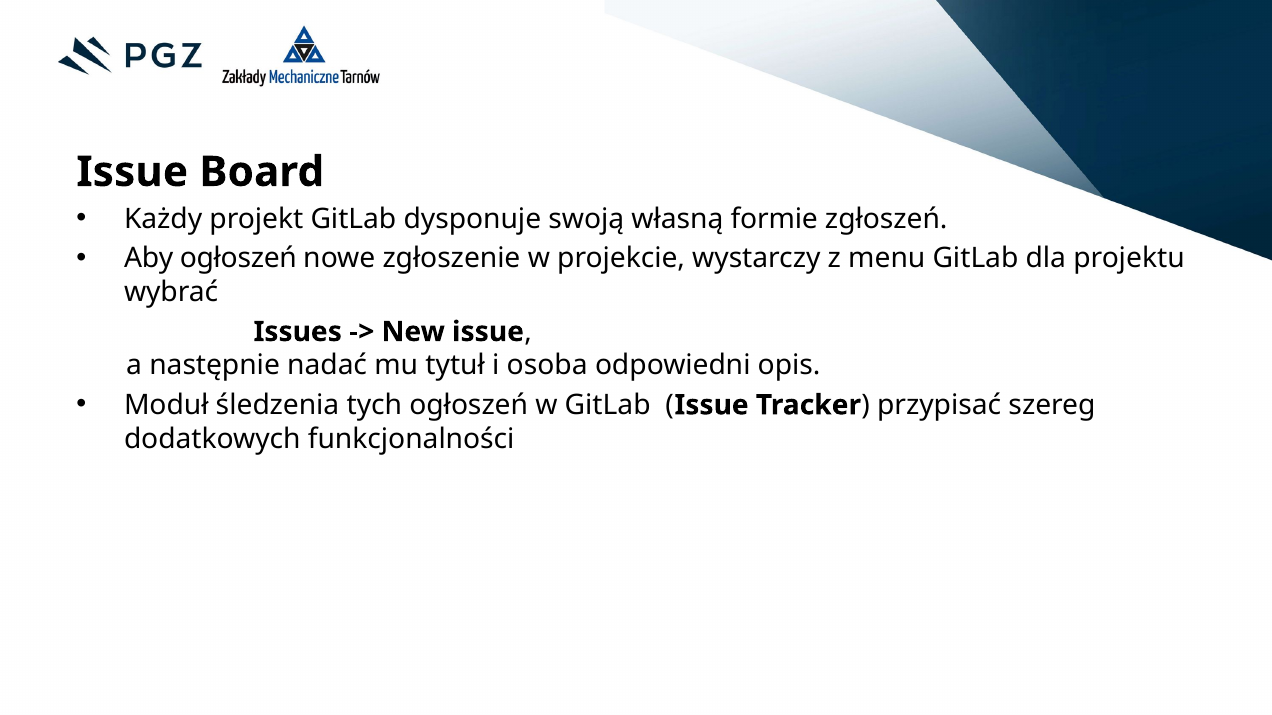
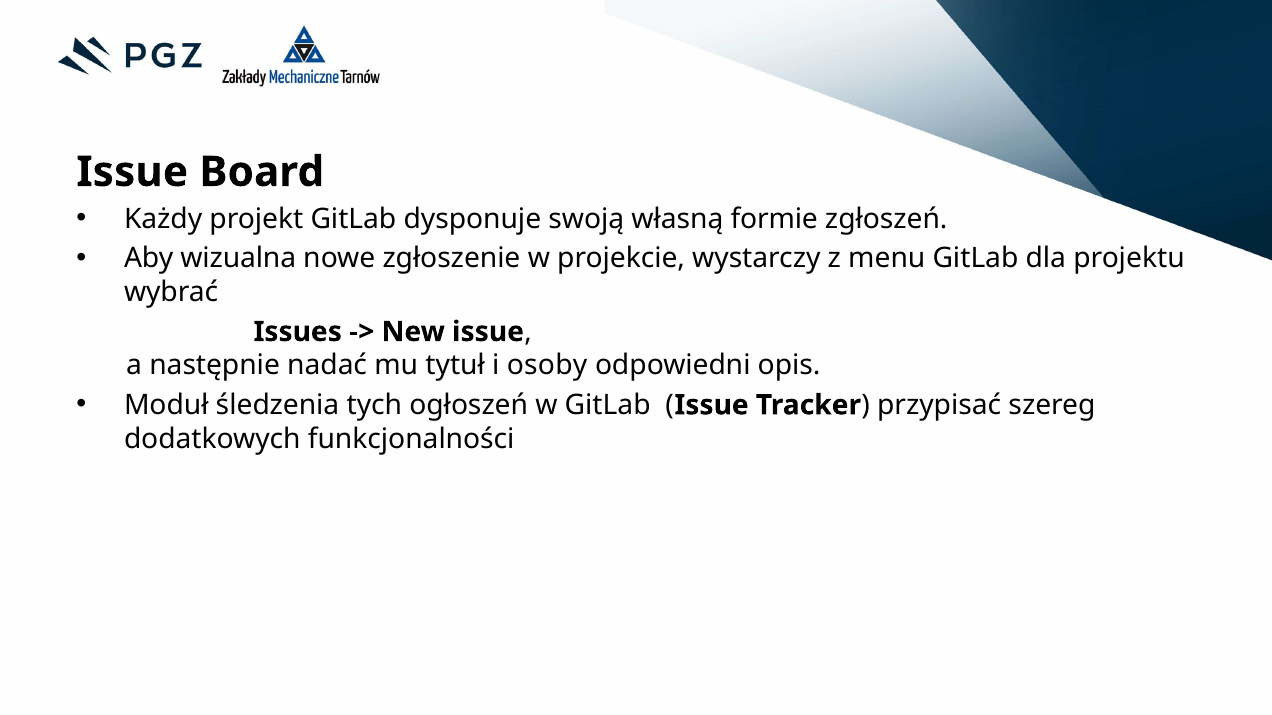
Aby ogłoszeń: ogłoszeń -> wizualna (238, 259)
osoba: osoba -> osoby (547, 366)
